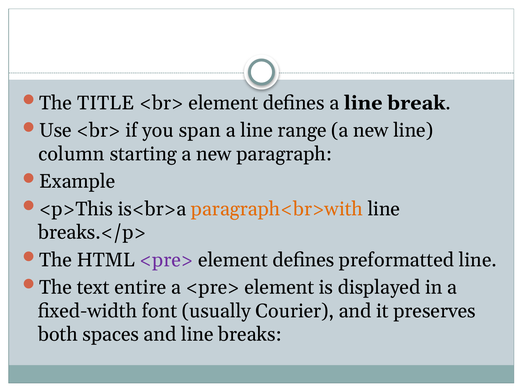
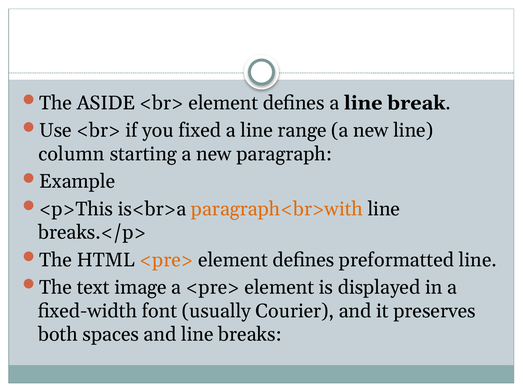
TITLE: TITLE -> ASIDE (106, 103)
span: span -> fixed (200, 131)
<pre> colour: purple -> orange (167, 260)
entire: entire -> image (141, 288)
